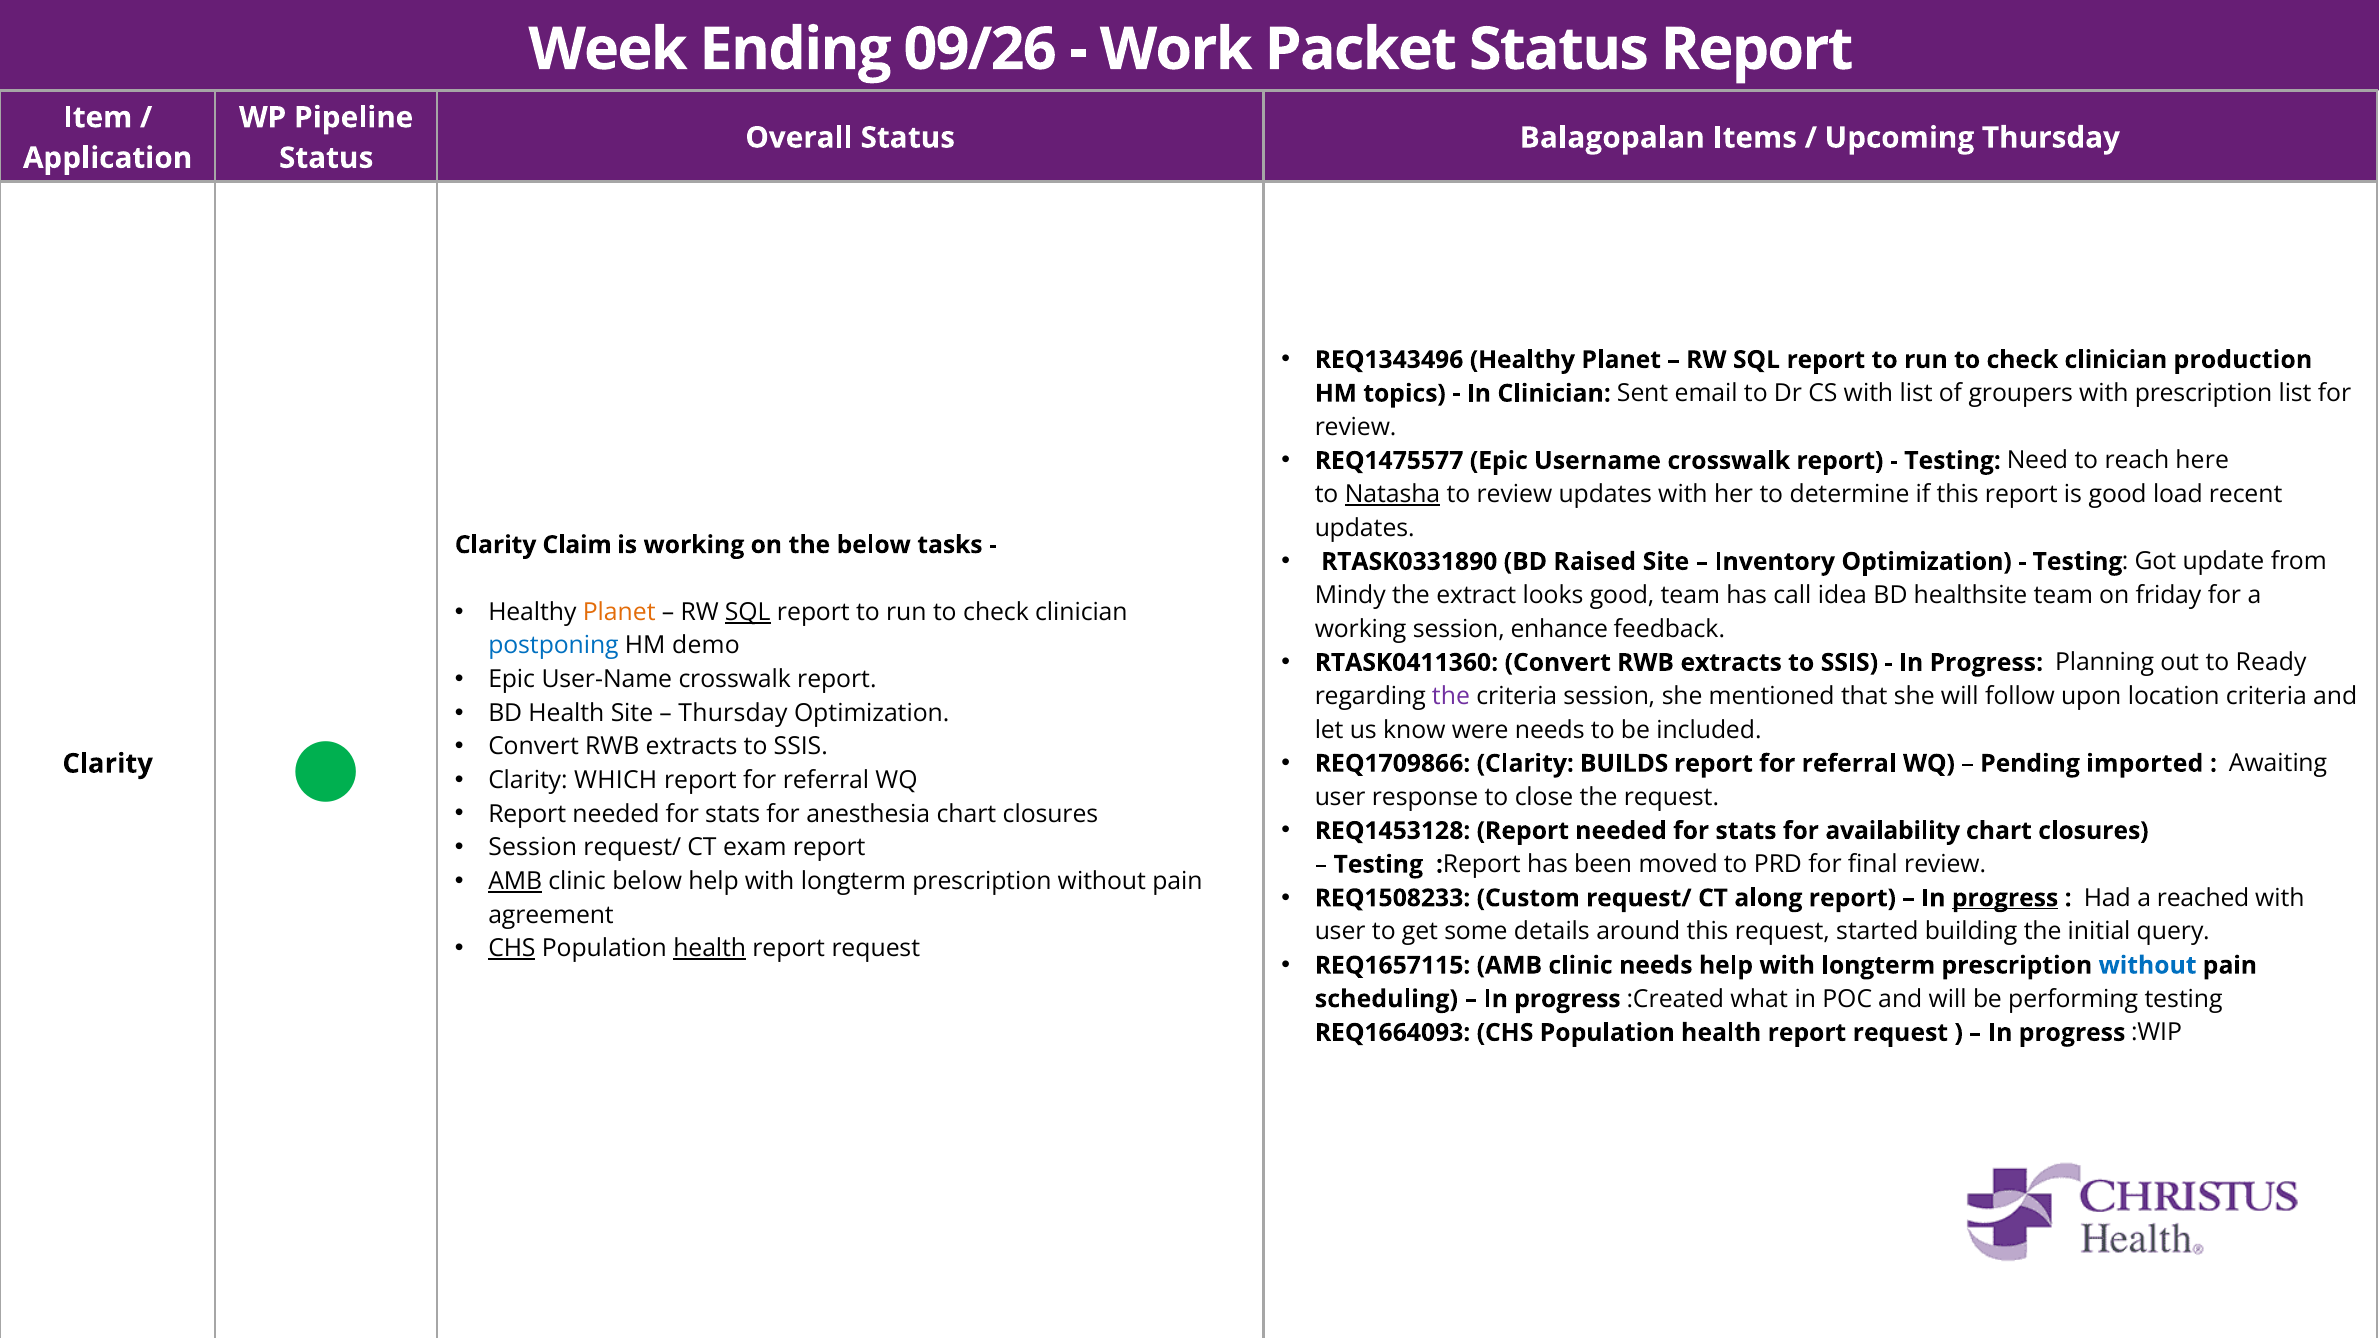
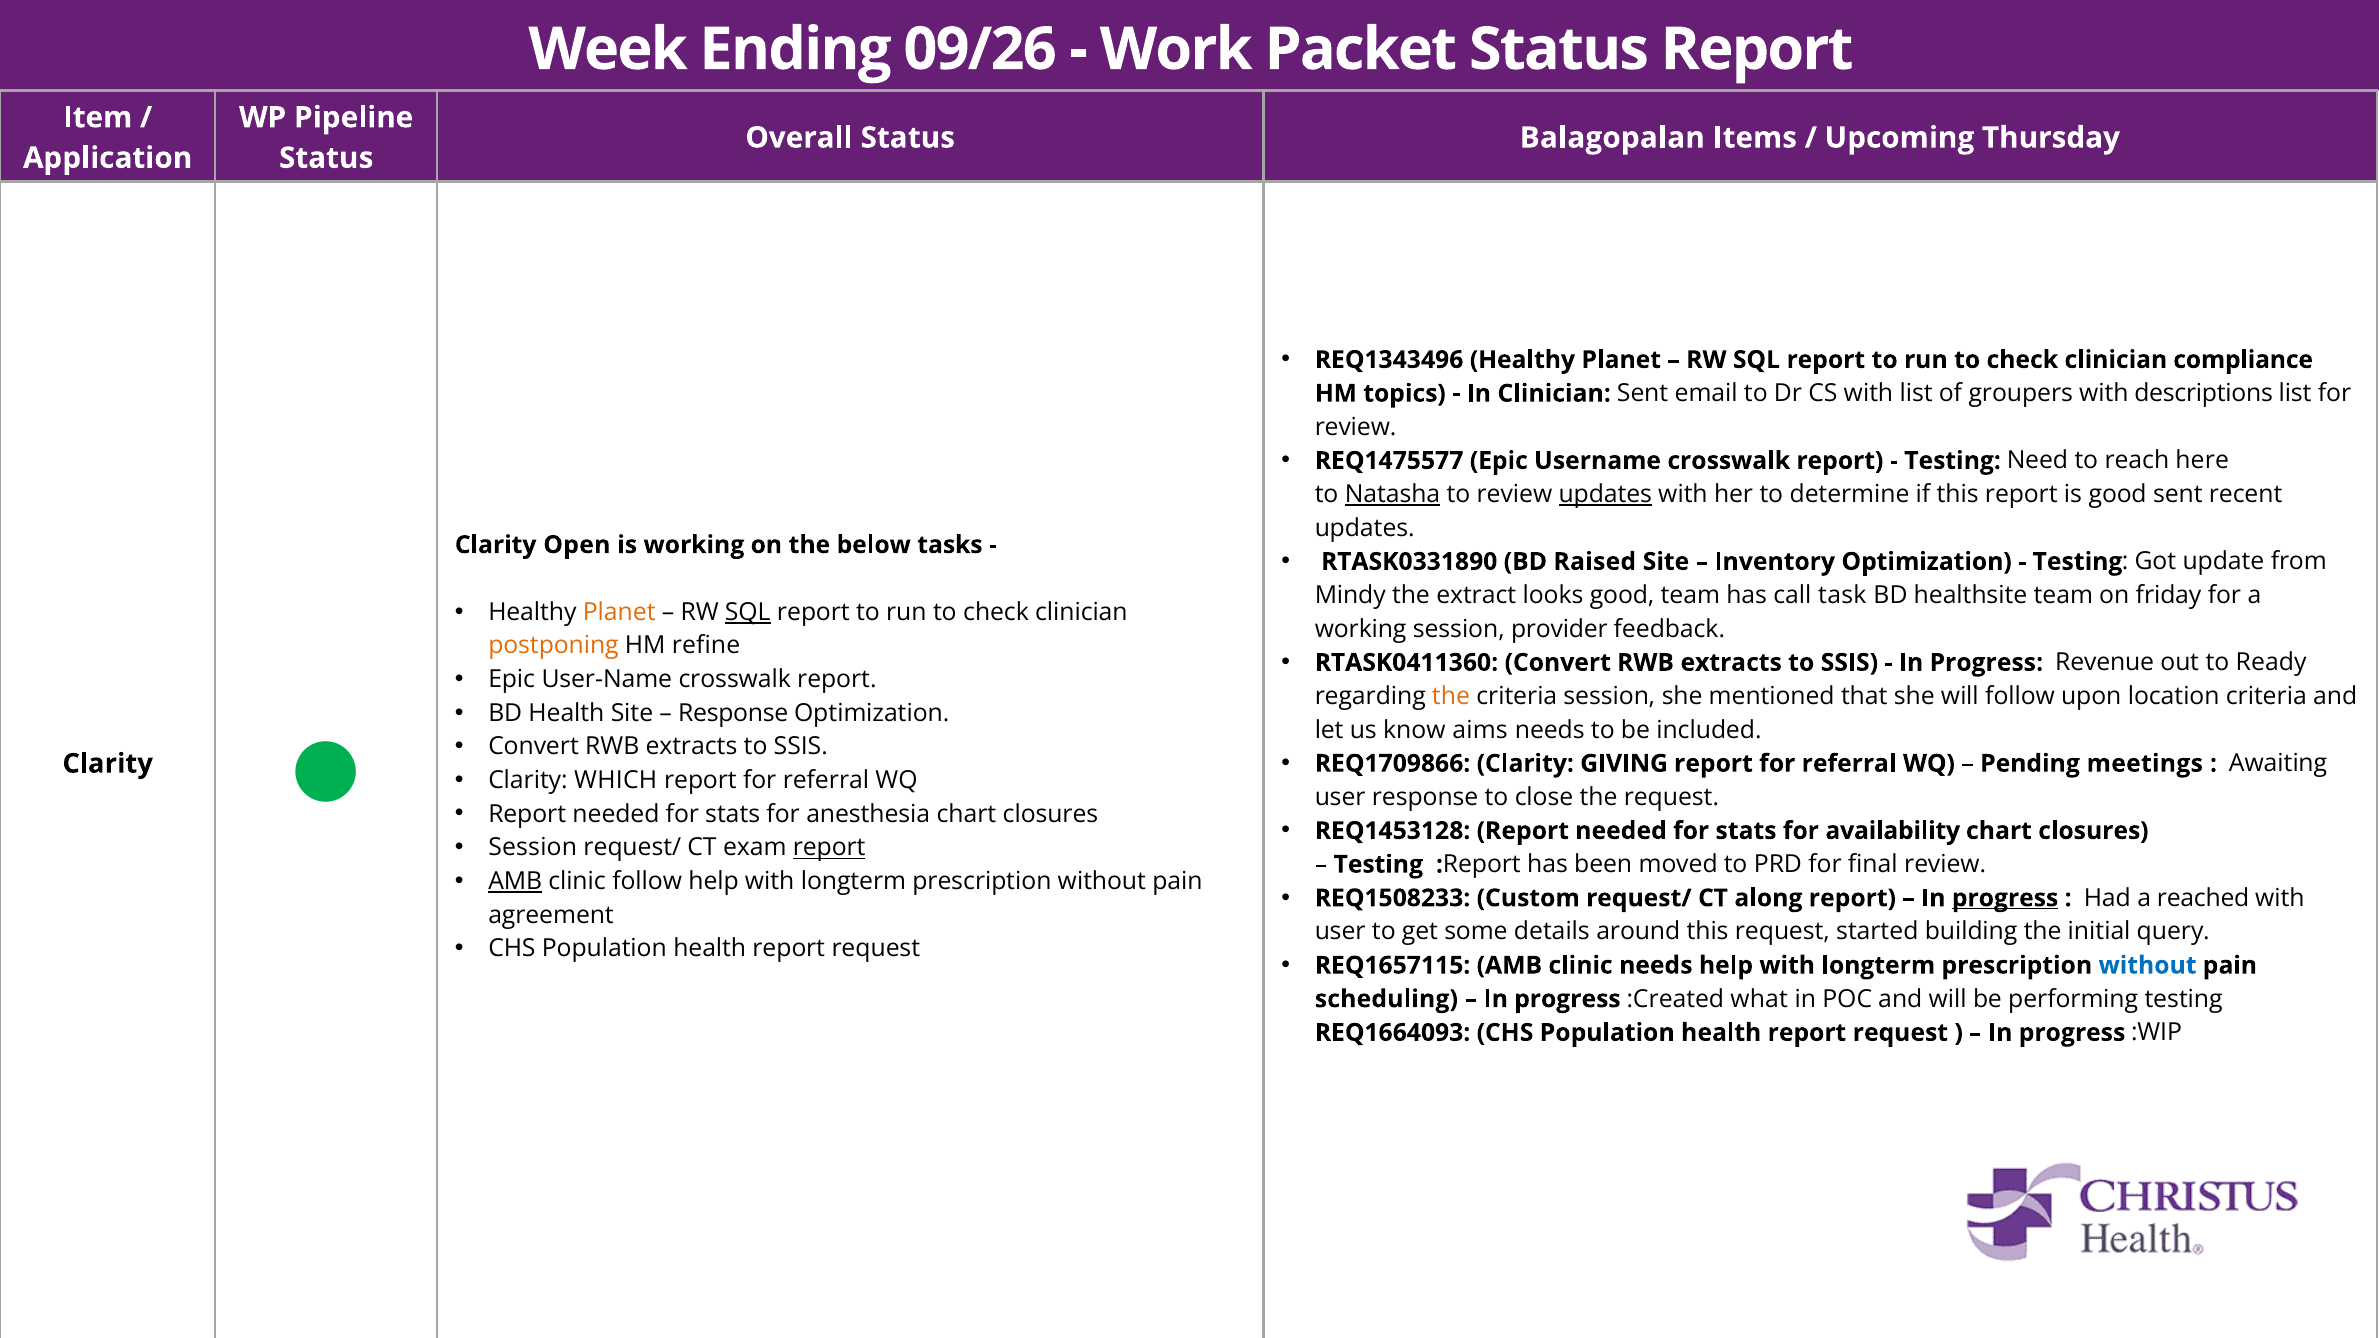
production: production -> compliance (2243, 360)
with prescription: prescription -> descriptions (2204, 393)
updates underline: none -> present (1605, 494)
good load: load -> sent (2178, 494)
Claim: Claim -> Open (577, 545)
idea: idea -> task (1842, 595)
enhance: enhance -> provider (1559, 629)
postponing colour: blue -> orange (553, 646)
demo: demo -> refine (706, 646)
Planning: Planning -> Revenue (2105, 663)
the colour: purple -> orange (1451, 696)
Thursday: Thursday -> Response (733, 713)
were: were -> aims (1480, 730)
BUILDS: BUILDS -> GIVING (1624, 764)
imported: imported -> meetings (2145, 764)
report underline: none -> present (829, 848)
clinic below: below -> follow (647, 881)
CHS underline: present -> none (512, 949)
health underline: present -> none (710, 949)
